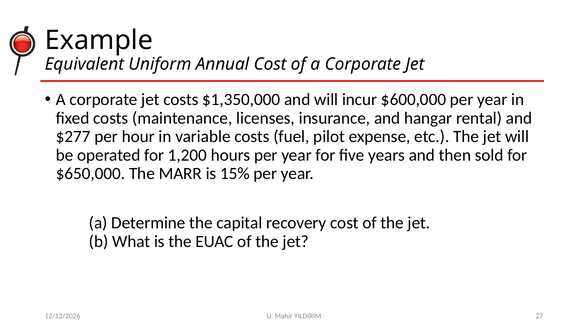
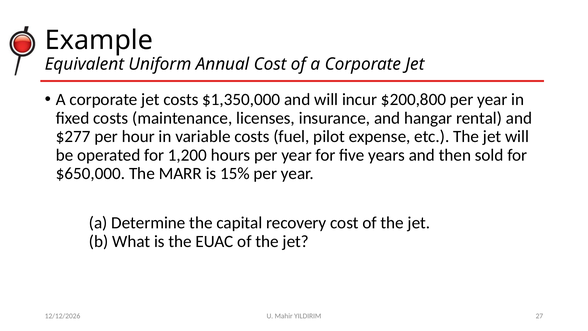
$600,000: $600,000 -> $200,800 (414, 99)
